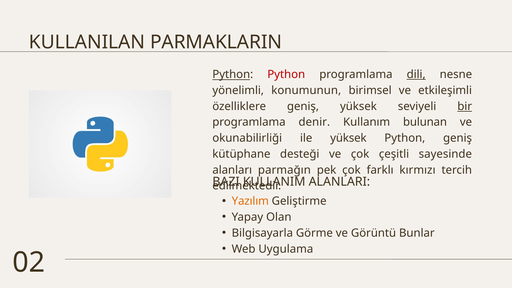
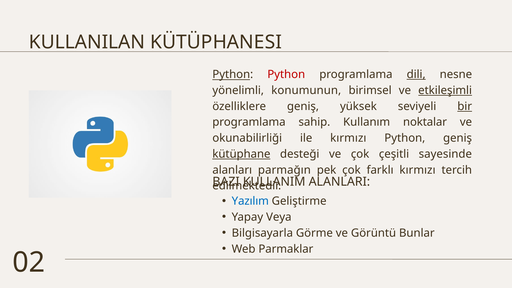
PARMAKLARIN: PARMAKLARIN -> KÜTÜPHANESI (216, 42)
etkileşimli underline: none -> present (445, 90)
denir: denir -> sahip (314, 122)
bulunan: bulunan -> noktalar (425, 122)
ile yüksek: yüksek -> kırmızı (348, 138)
kütüphane underline: none -> present (241, 154)
Yazılım colour: orange -> blue (250, 201)
Olan: Olan -> Veya (279, 217)
Uygulama: Uygulama -> Parmaklar (286, 249)
